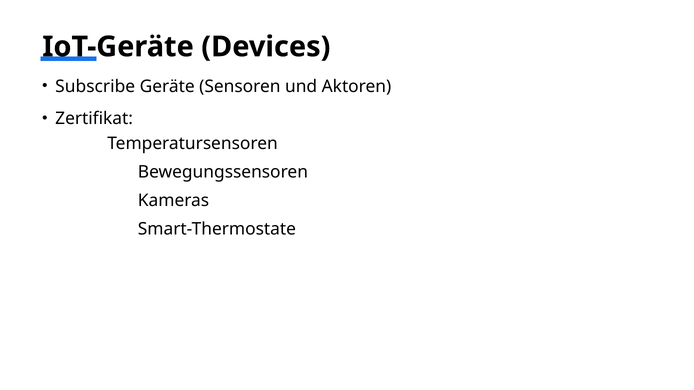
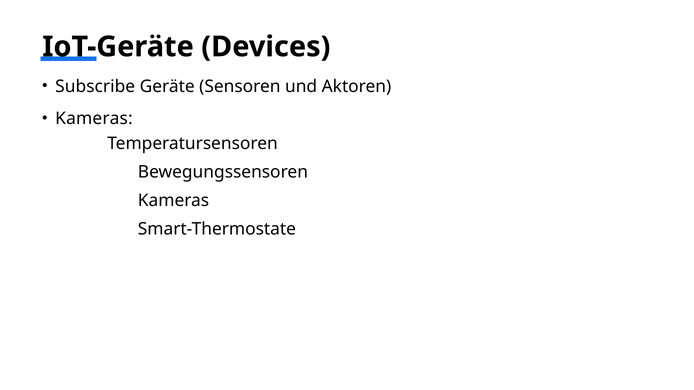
Zertifikat: Zertifikat -> Kameras (94, 119)
